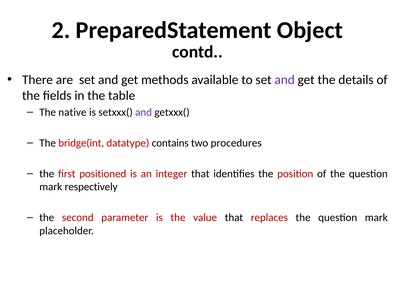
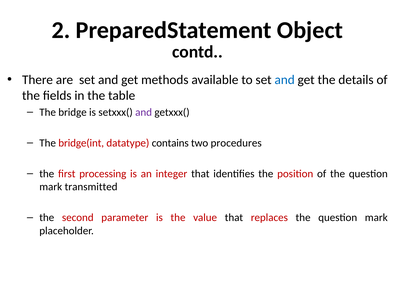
and colour: purple -> blue (285, 80)
native: native -> bridge (73, 112)
positioned: positioned -> processing (103, 174)
respectively: respectively -> transmitted (91, 187)
